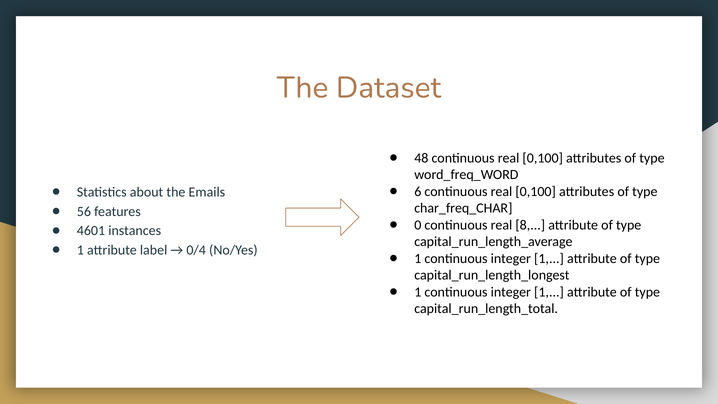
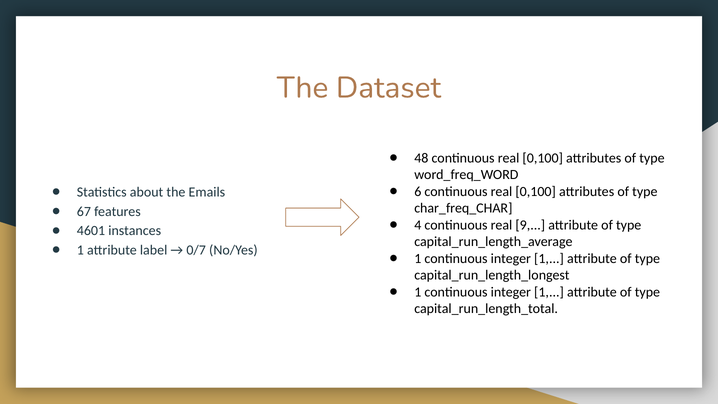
56: 56 -> 67 (84, 211)
0: 0 -> 4 (418, 225)
8: 8 -> 9 (530, 225)
0/4: 0/4 -> 0/7 (196, 250)
